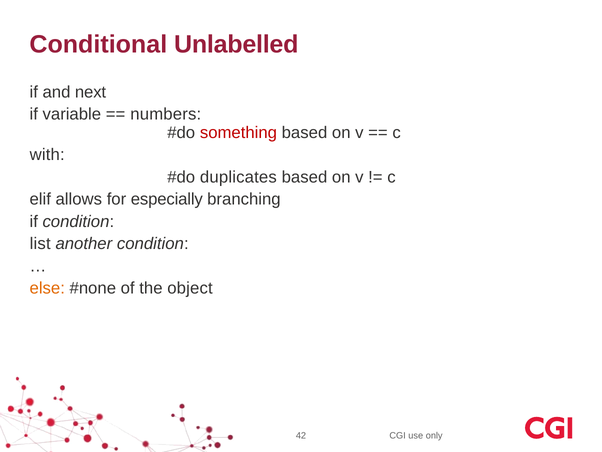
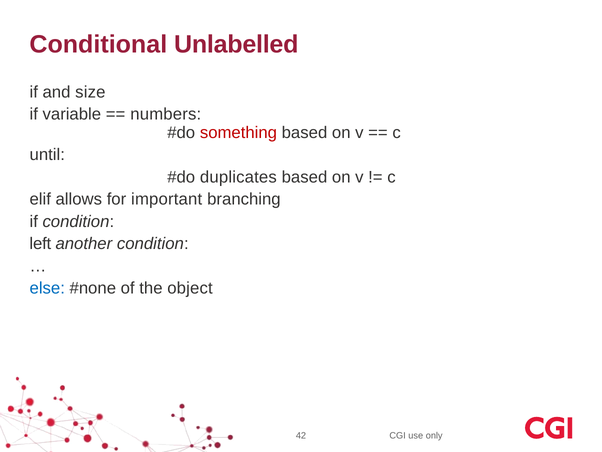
next: next -> size (90, 92)
with: with -> until (47, 155)
especially: especially -> important (167, 199)
list: list -> left (40, 244)
else colour: orange -> blue (47, 288)
